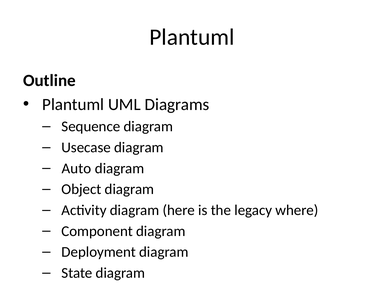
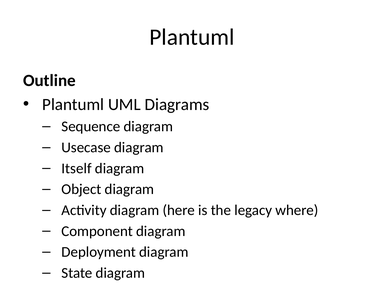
Auto: Auto -> Itself (77, 168)
